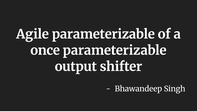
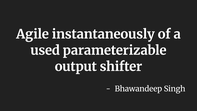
Agile parameterizable: parameterizable -> instantaneously (103, 34)
once: once -> used (45, 50)
